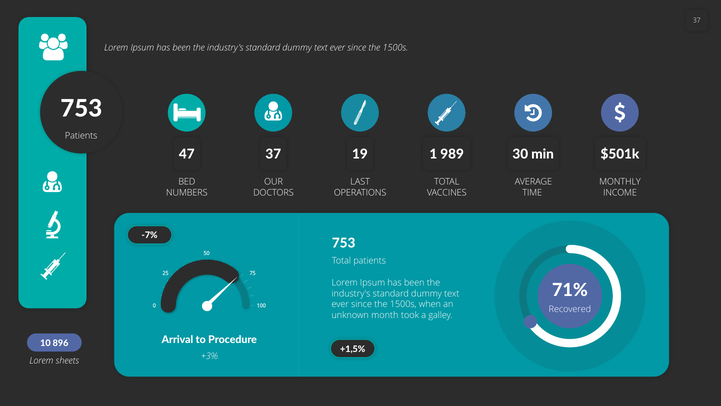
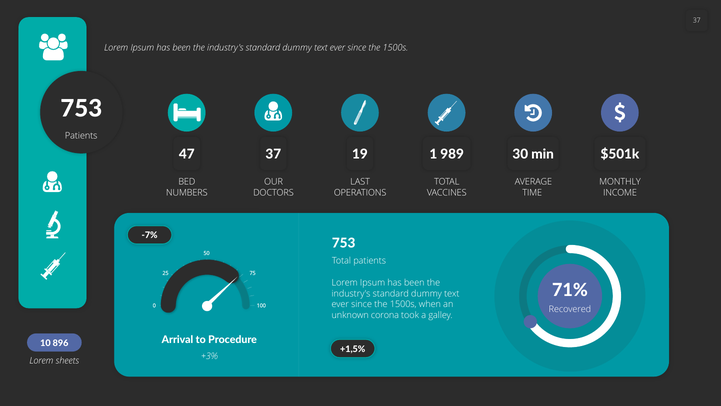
month: month -> corona (385, 315)
